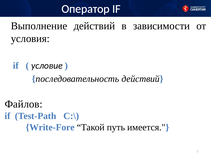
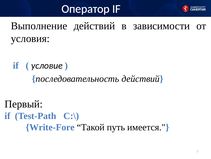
Файлов: Файлов -> Первый (24, 104)
